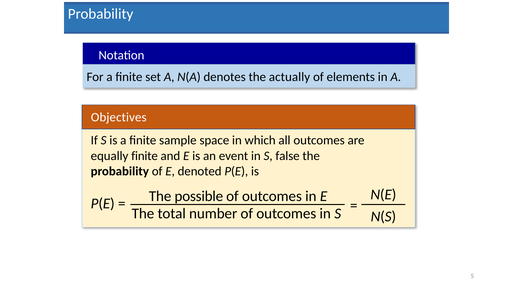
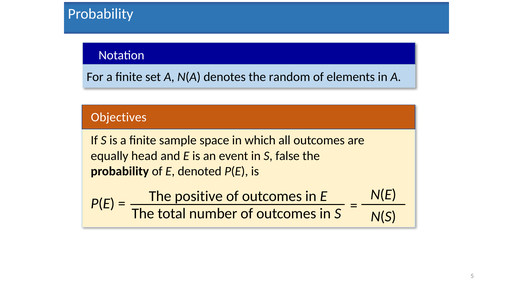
actually: actually -> random (290, 77)
equally finite: finite -> head (144, 156)
possible: possible -> positive (199, 196)
